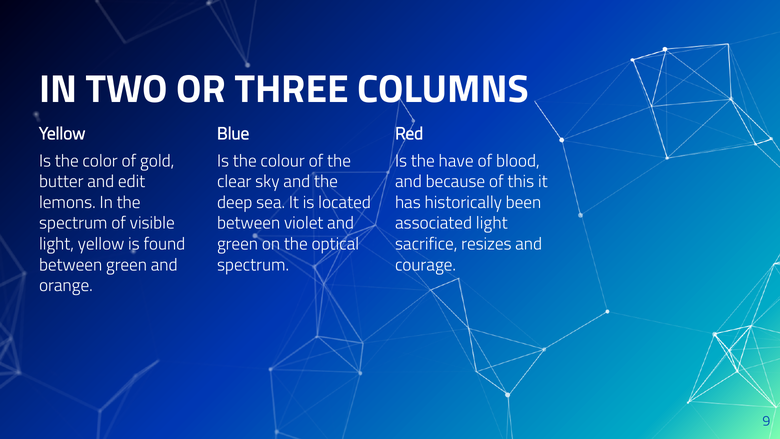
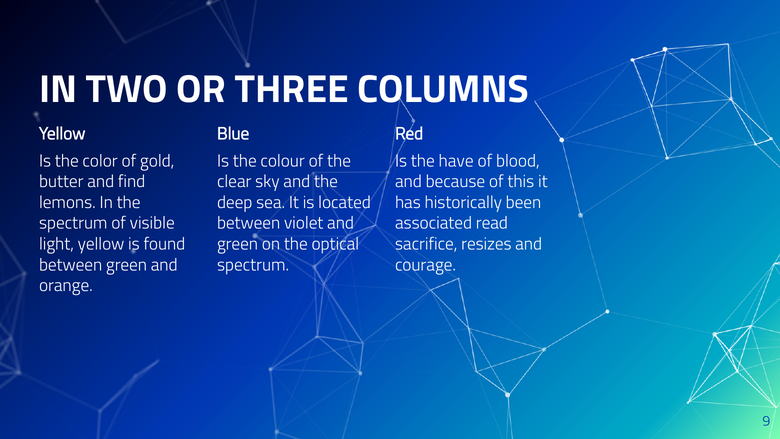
edit: edit -> find (132, 182)
associated light: light -> read (492, 223)
